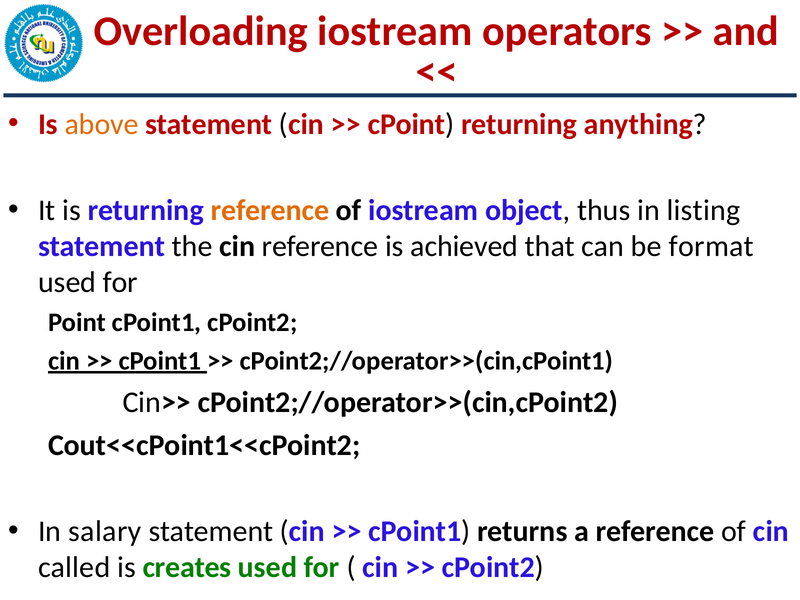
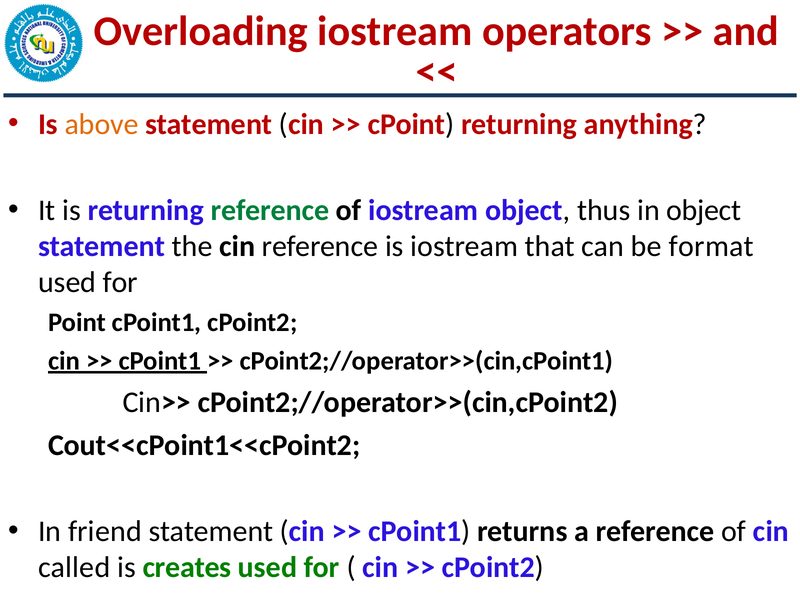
reference colour: orange -> green (270, 210)
in listing: listing -> object (704, 210)
is achieved: achieved -> iostream (464, 246)
salary: salary -> friend (105, 532)
